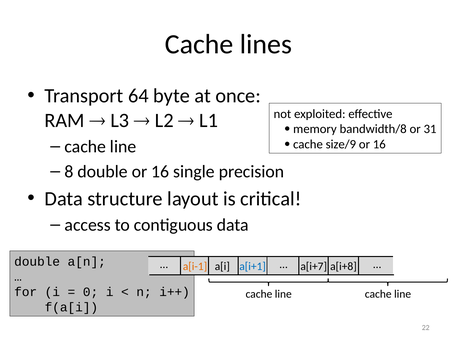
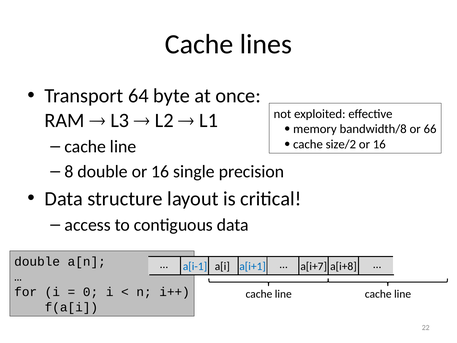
31: 31 -> 66 (430, 129)
size/9: size/9 -> size/2 (341, 144)
a[i-1 colour: orange -> blue (195, 266)
